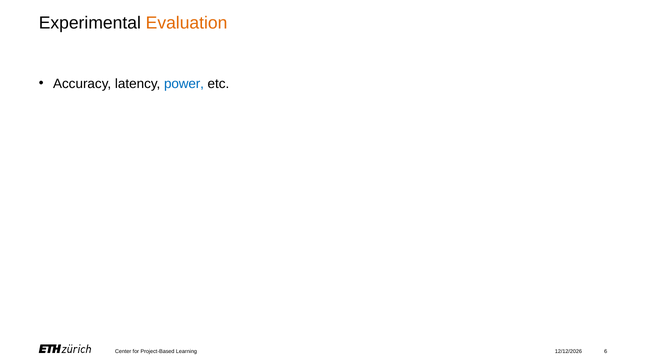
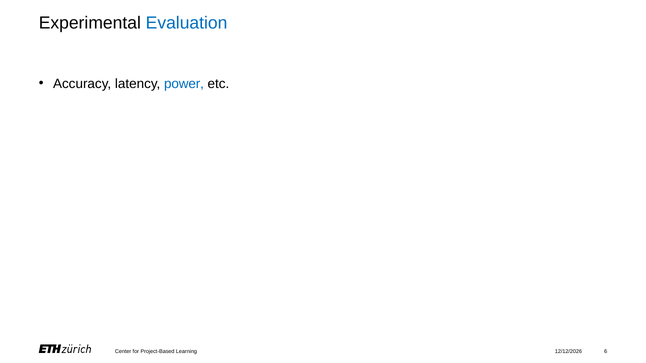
Evaluation colour: orange -> blue (187, 23)
